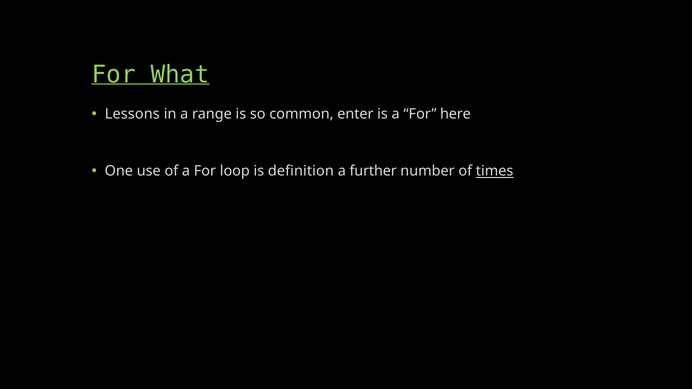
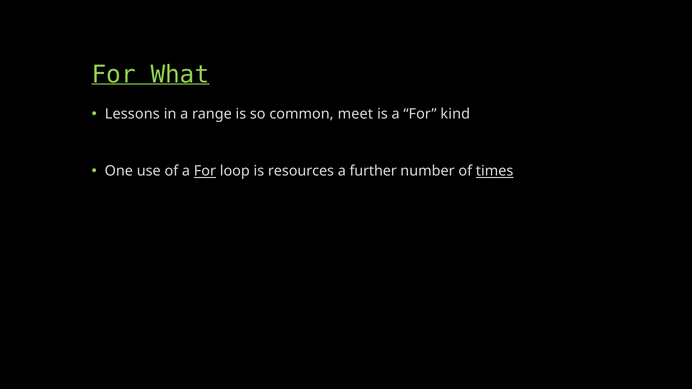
enter: enter -> meet (355, 114)
here: here -> kind (455, 114)
For underline: none -> present (205, 171)
definition: definition -> resources (301, 171)
